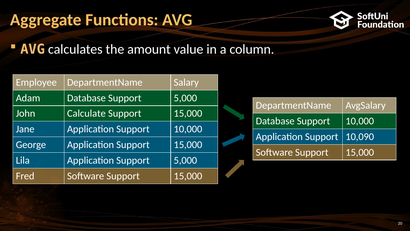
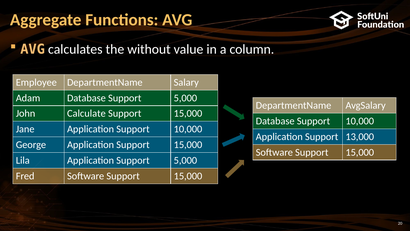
amount: amount -> without (149, 49)
10,090: 10,090 -> 13,000 (360, 136)
